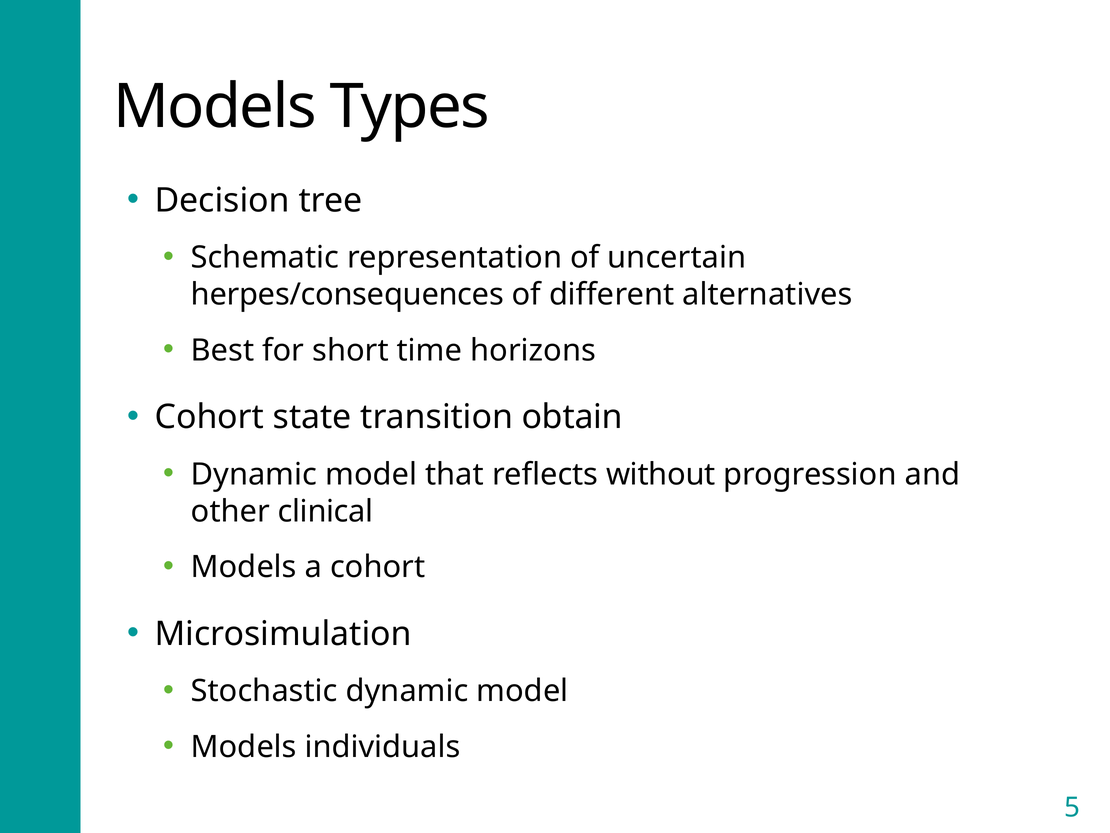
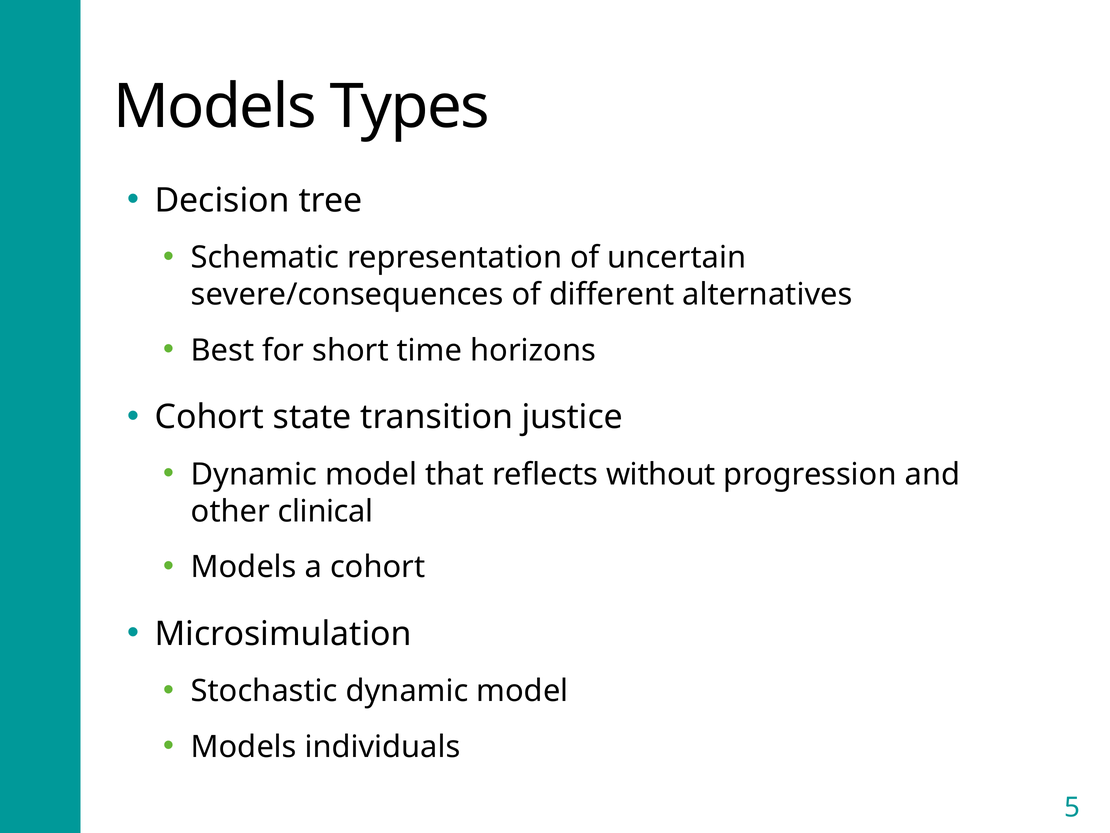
herpes/consequences: herpes/consequences -> severe/consequences (347, 295)
obtain: obtain -> justice (572, 417)
